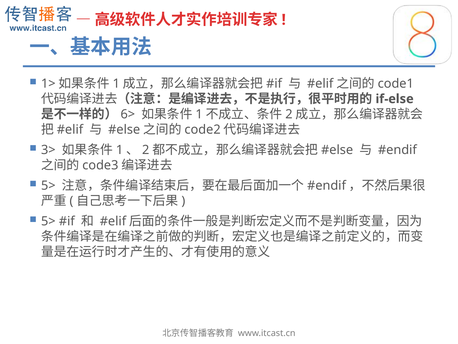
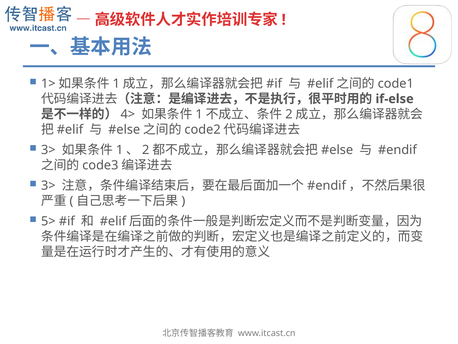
6>: 6> -> 4> (128, 114)
5>: 5> -> 3> (48, 185)
